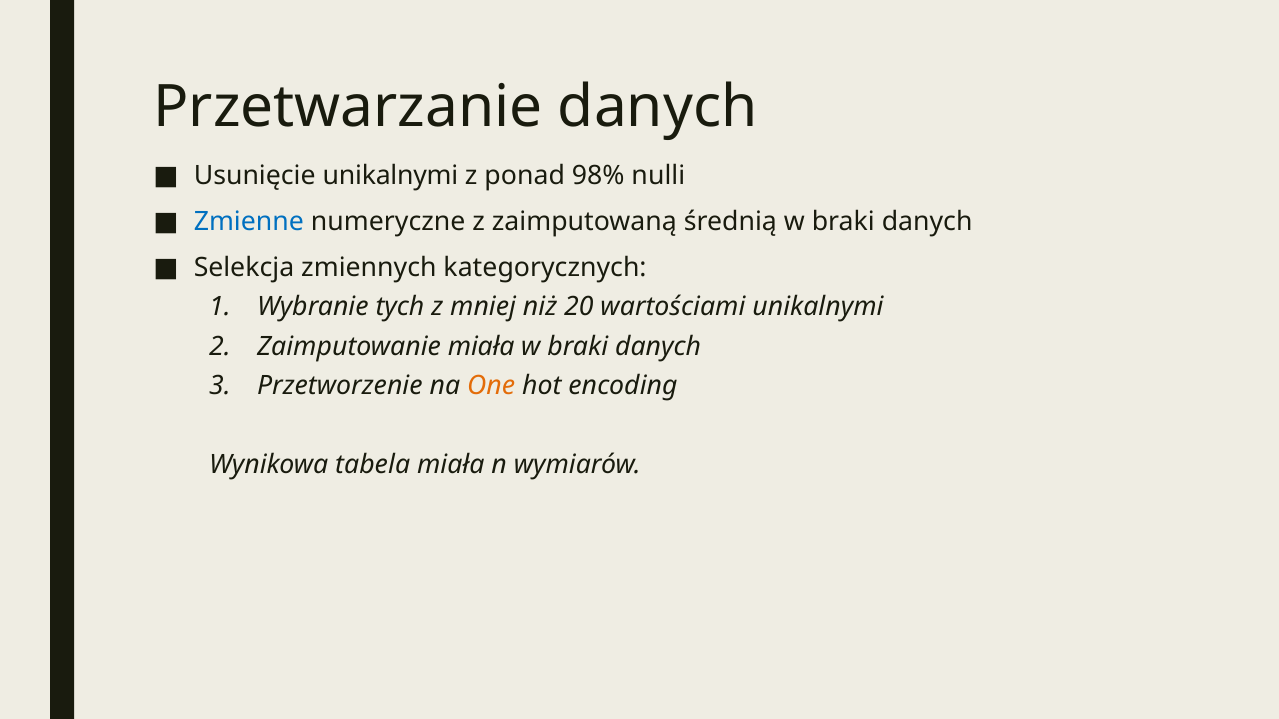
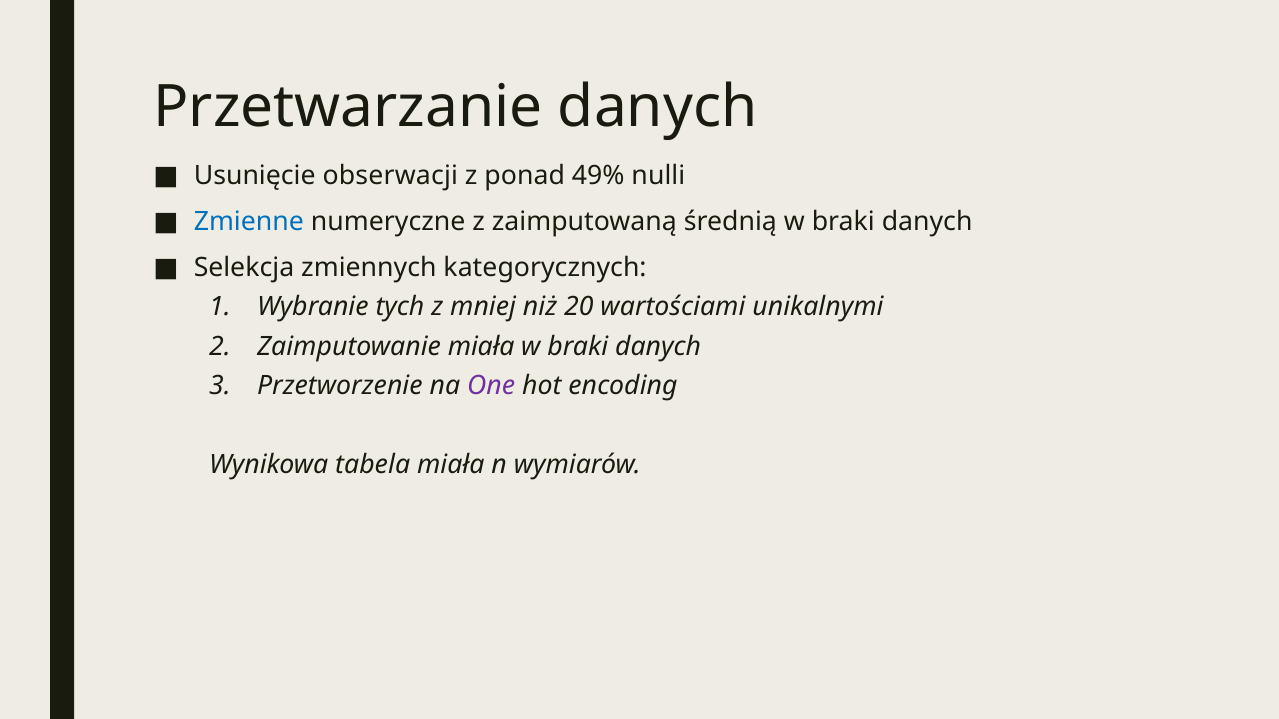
Usunięcie unikalnymi: unikalnymi -> obserwacji (390, 176)
98%: 98% -> 49% (598, 176)
One colour: orange -> purple (491, 386)
